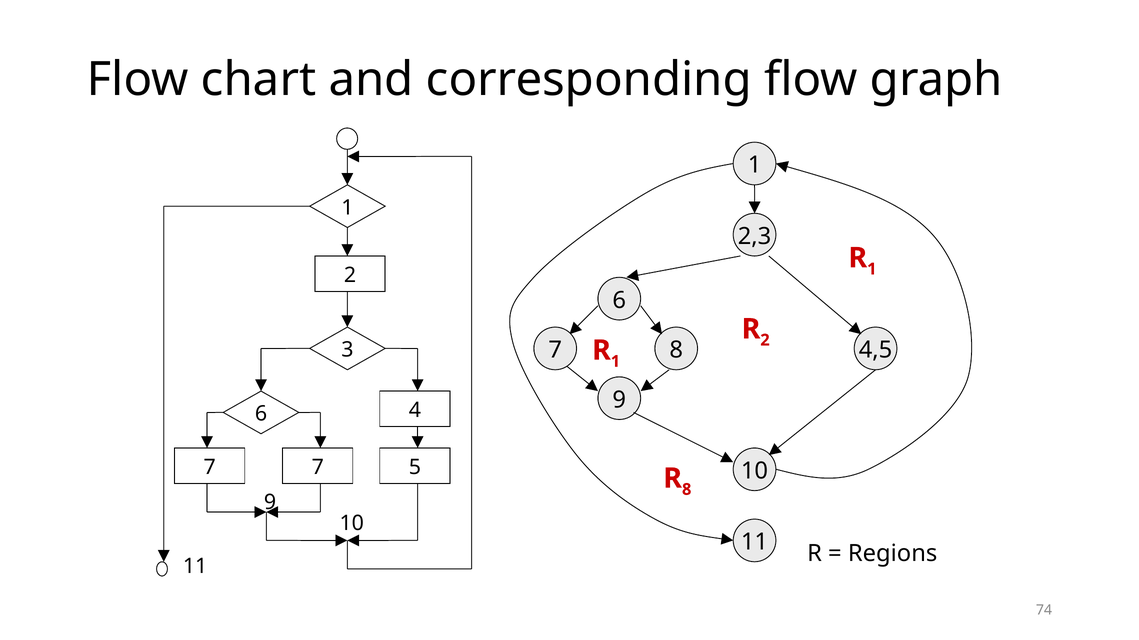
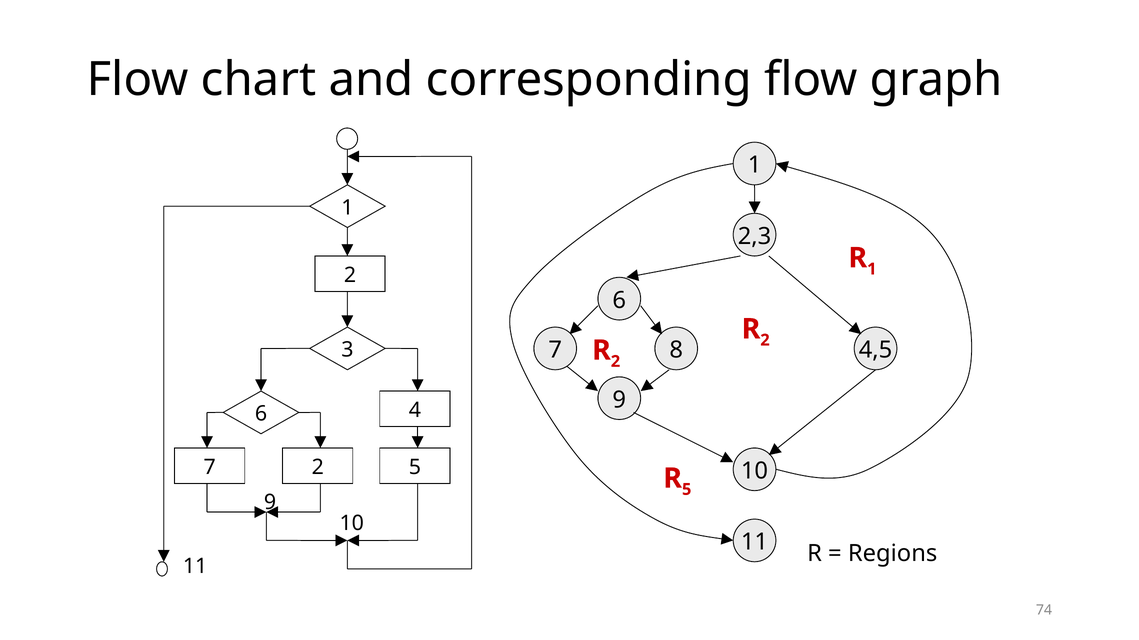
1: 1 -> 2 (616, 362)
7 7: 7 -> 2 (318, 468)
R 8: 8 -> 5 (687, 490)
